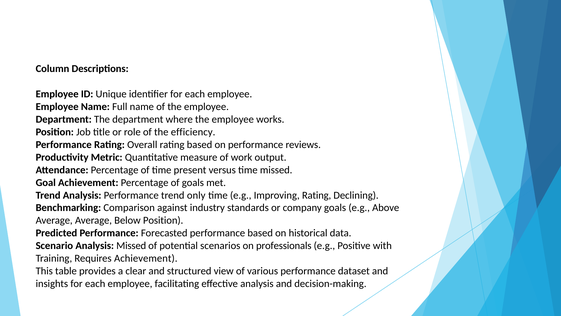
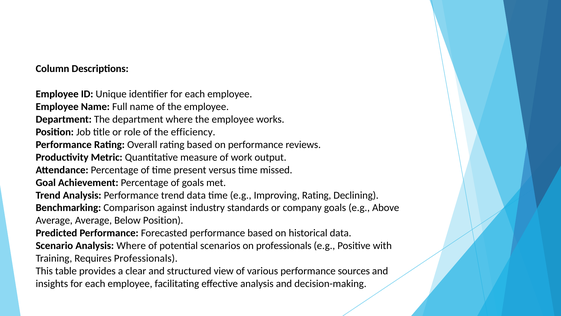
trend only: only -> data (196, 195)
Analysis Missed: Missed -> Where (131, 245)
Requires Achievement: Achievement -> Professionals (146, 258)
dataset: dataset -> sources (354, 271)
